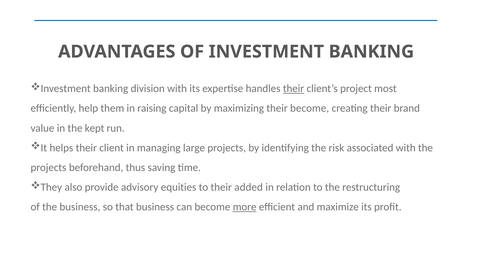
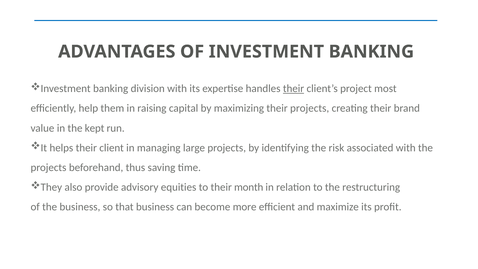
their become: become -> projects (310, 108)
added: added -> month (249, 187)
more underline: present -> none (245, 207)
